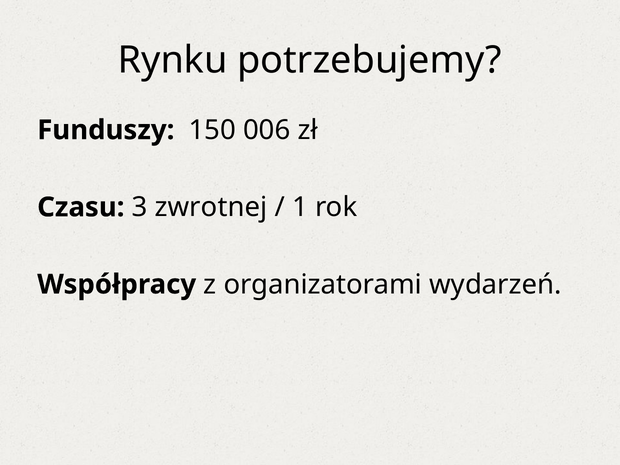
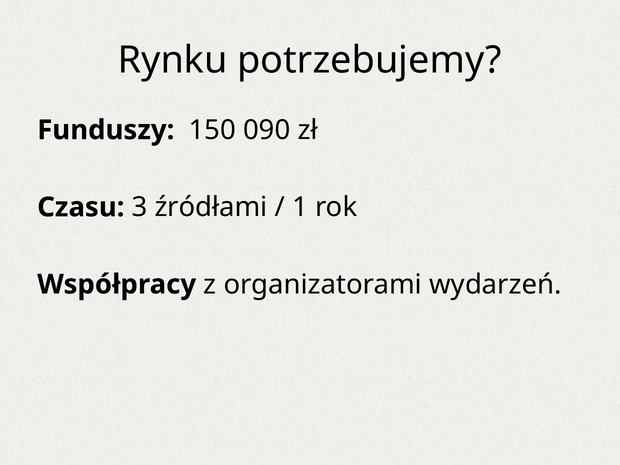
006: 006 -> 090 (267, 130)
zwrotnej: zwrotnej -> źródłami (211, 207)
